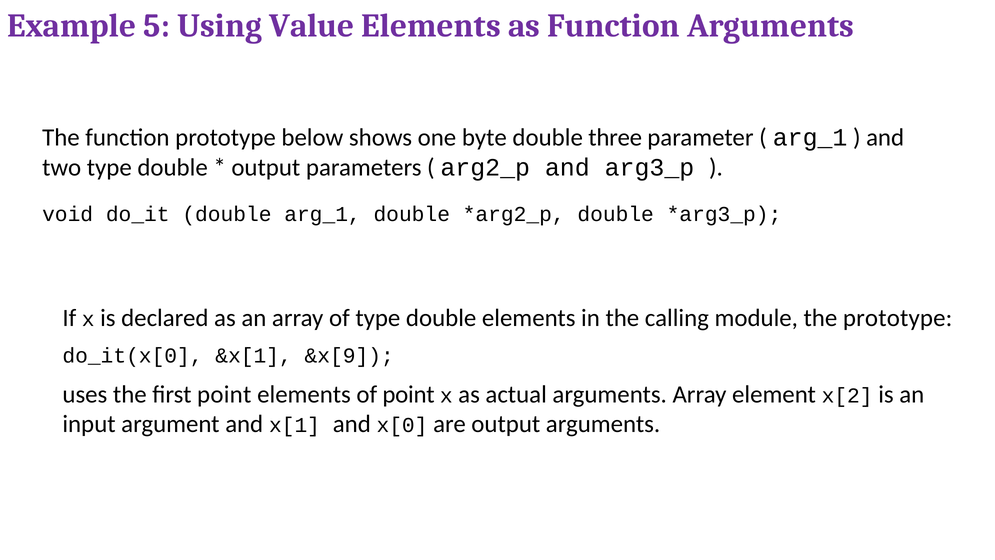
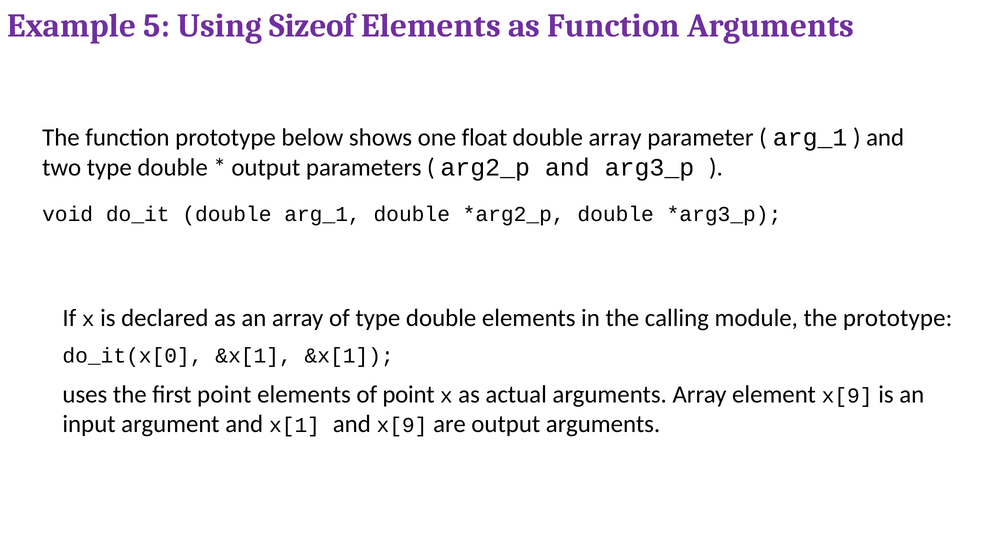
Value: Value -> Sizeof (312, 26)
byte: byte -> float (484, 138)
double three: three -> array (615, 138)
&x[1 &x[9: &x[9 -> &x[1 (349, 356)
element x[2: x[2 -> x[9 (847, 395)
and x[0: x[0 -> x[9 (402, 425)
